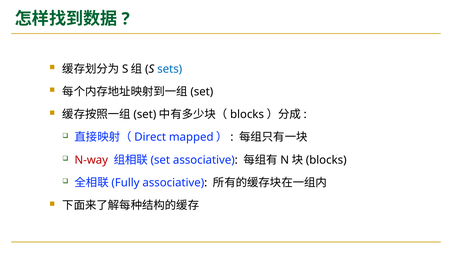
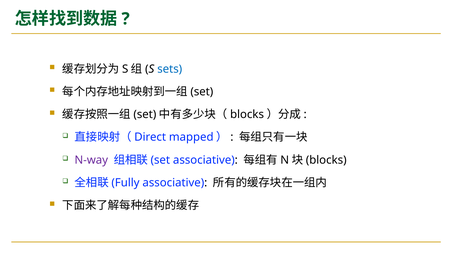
N-way colour: red -> purple (91, 160)
